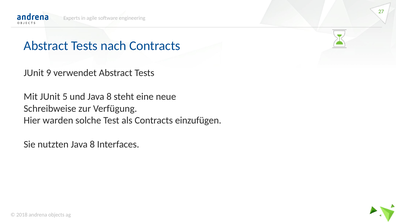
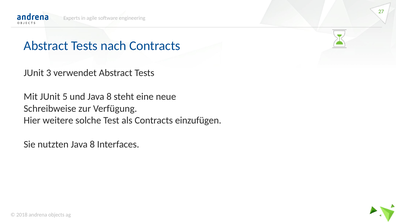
9: 9 -> 3 (49, 73)
warden: warden -> weitere (58, 120)
